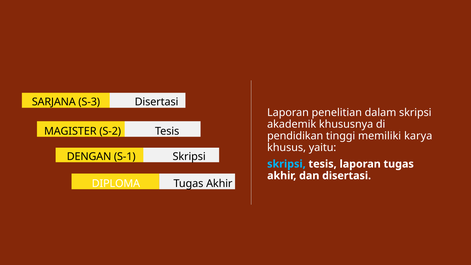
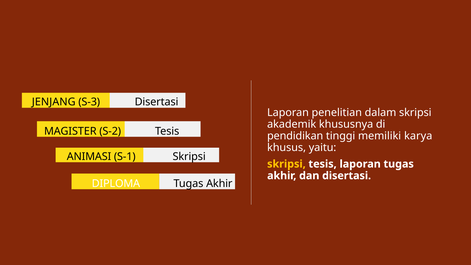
SARJANA: SARJANA -> JENJANG (54, 102)
DENGAN: DENGAN -> ANIMASI (89, 156)
skripsi colour: light blue -> yellow (286, 164)
